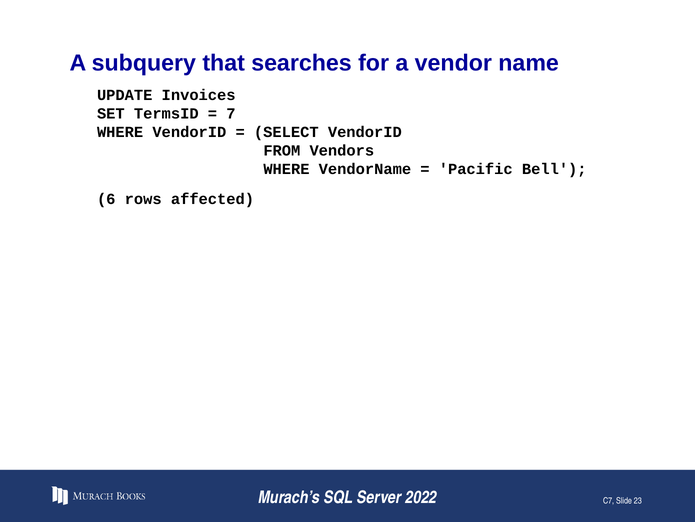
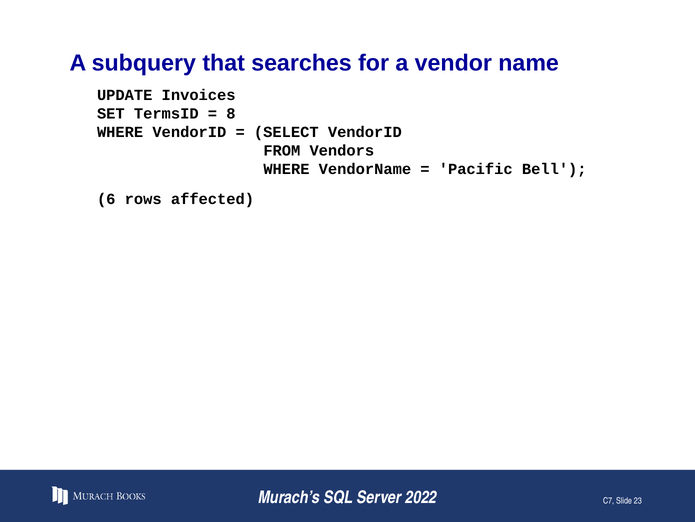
7: 7 -> 8 (231, 113)
